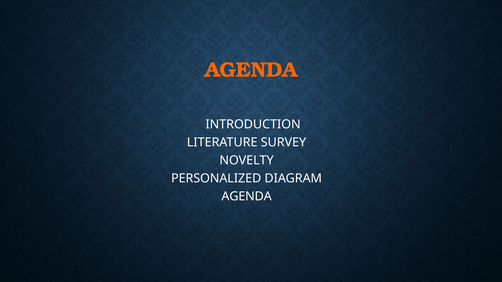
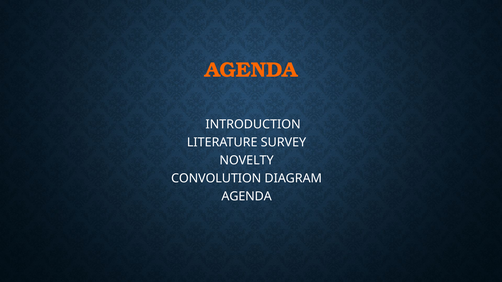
PERSONALIZED: PERSONALIZED -> CONVOLUTION (216, 179)
